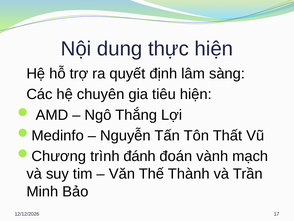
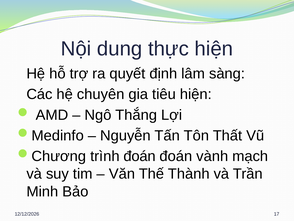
trình đánh: đánh -> đoán (140, 156)
